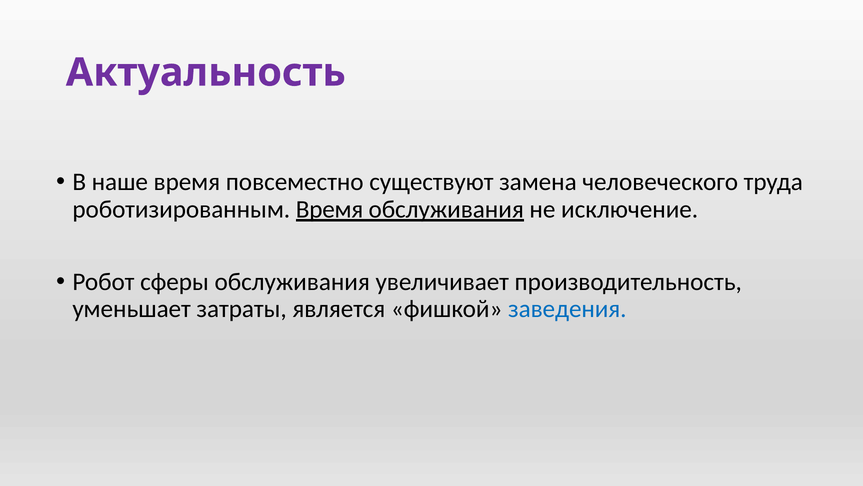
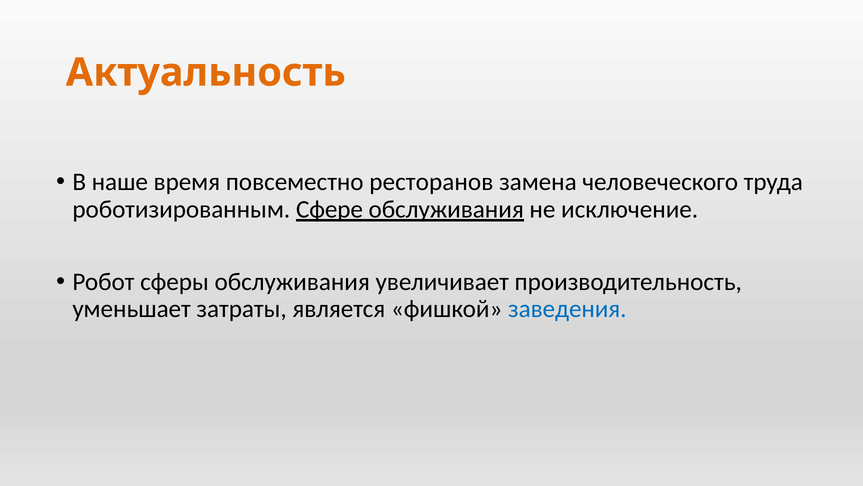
Актуальность colour: purple -> orange (206, 72)
существуют: существуют -> ресторанов (431, 182)
роботизированным Время: Время -> Сфере (329, 209)
